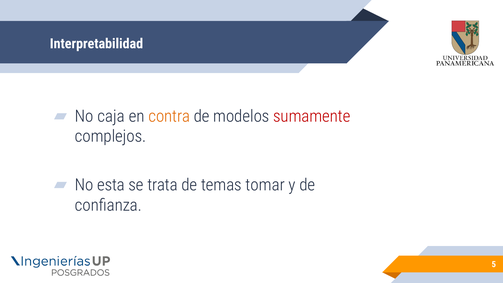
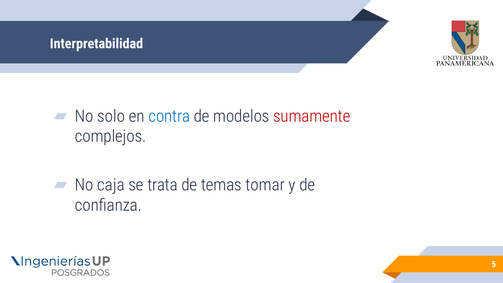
caja: caja -> solo (111, 116)
contra colour: orange -> blue (169, 116)
esta: esta -> caja (111, 185)
